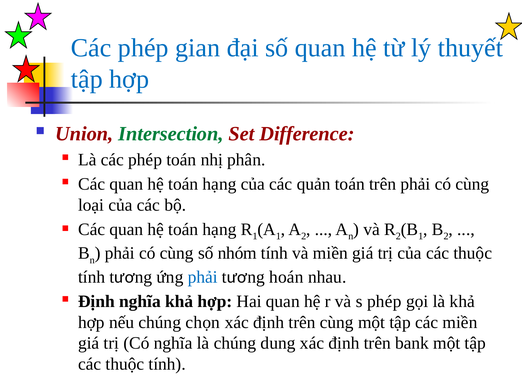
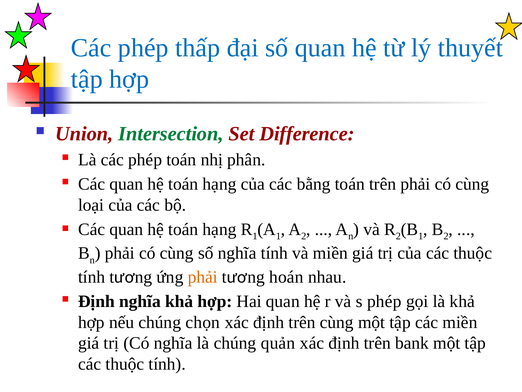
gian: gian -> thấp (198, 48)
quản: quản -> bằng (314, 184)
số nhóm: nhóm -> nghĩa (237, 253)
phải colour: blue -> orange (203, 277)
dung: dung -> quản (278, 343)
